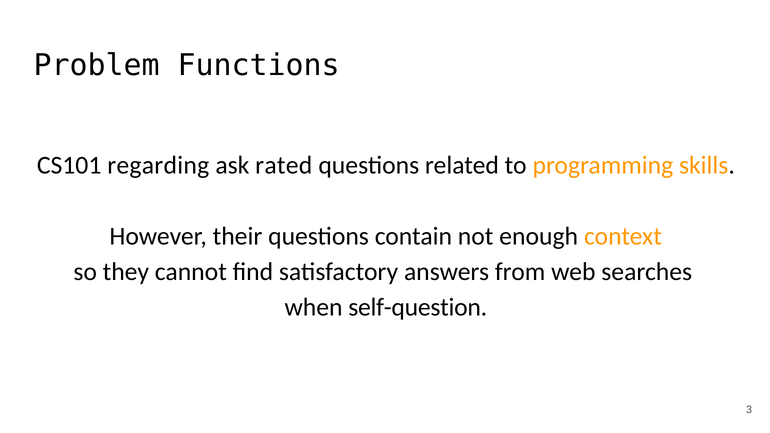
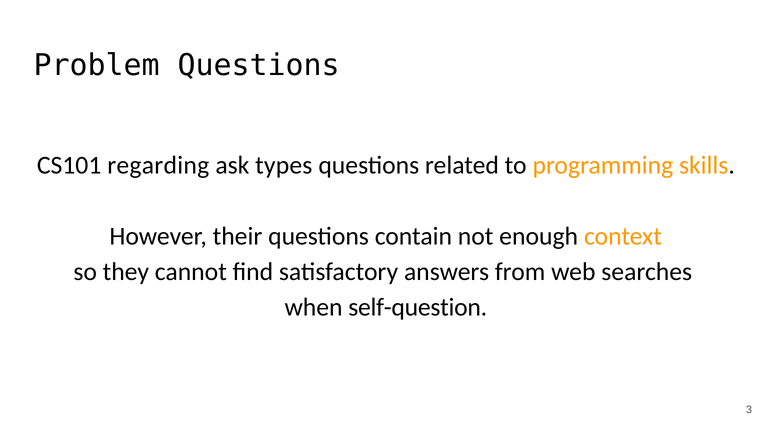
Problem Functions: Functions -> Questions (259, 65)
rated: rated -> types (284, 165)
